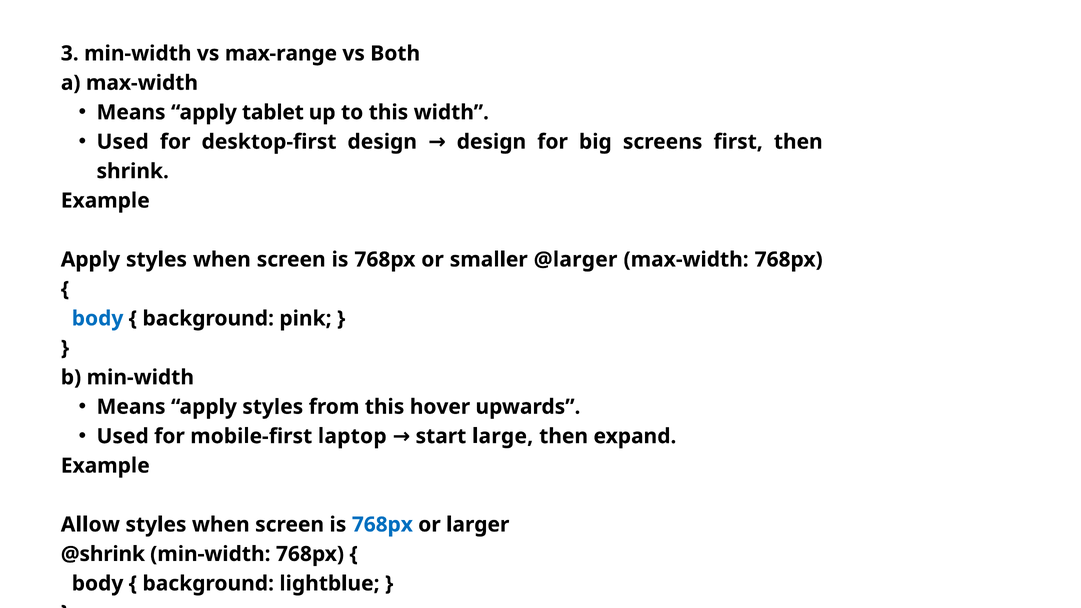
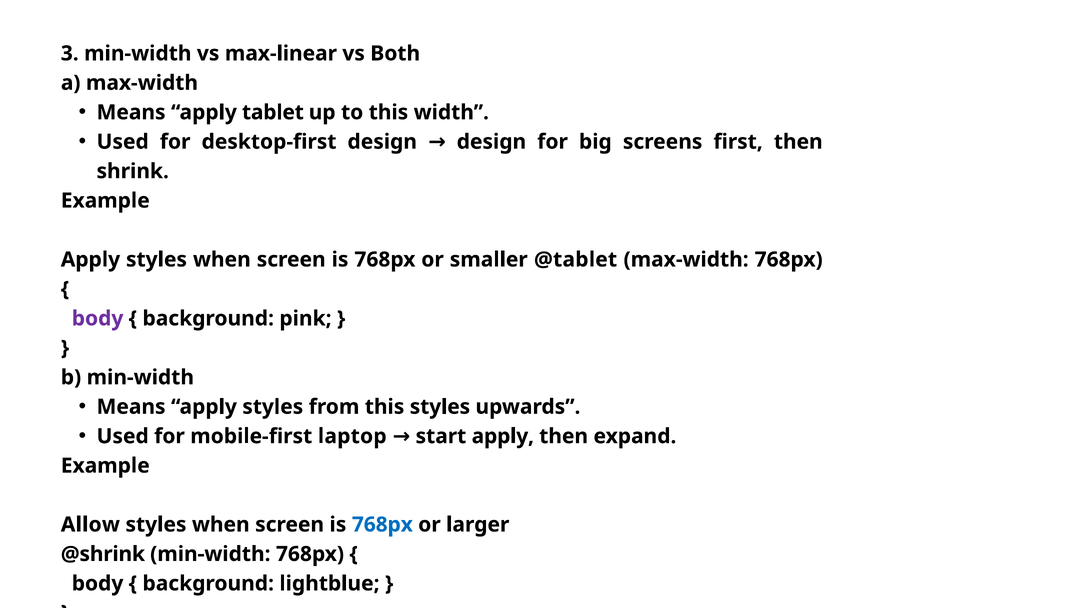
max-range: max-range -> max-linear (281, 53)
@larger: @larger -> @tablet (576, 260)
body colour: blue -> purple (98, 319)
this hover: hover -> styles (440, 407)
start large: large -> apply (503, 436)
